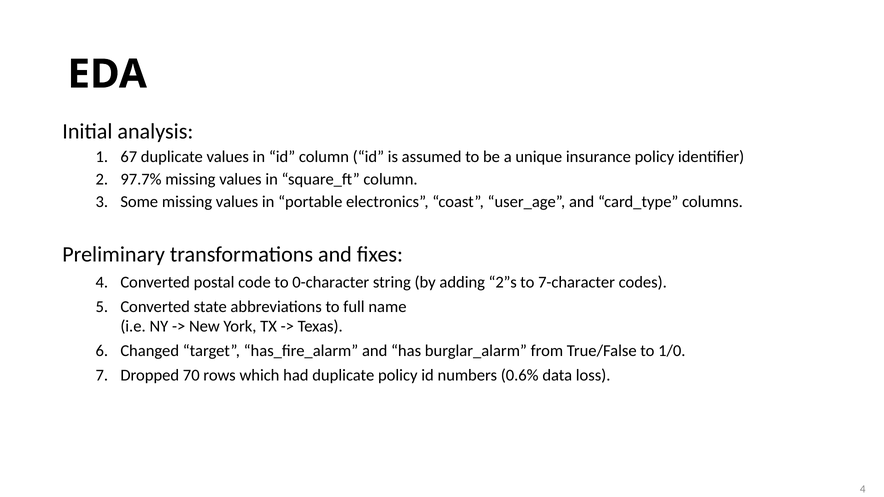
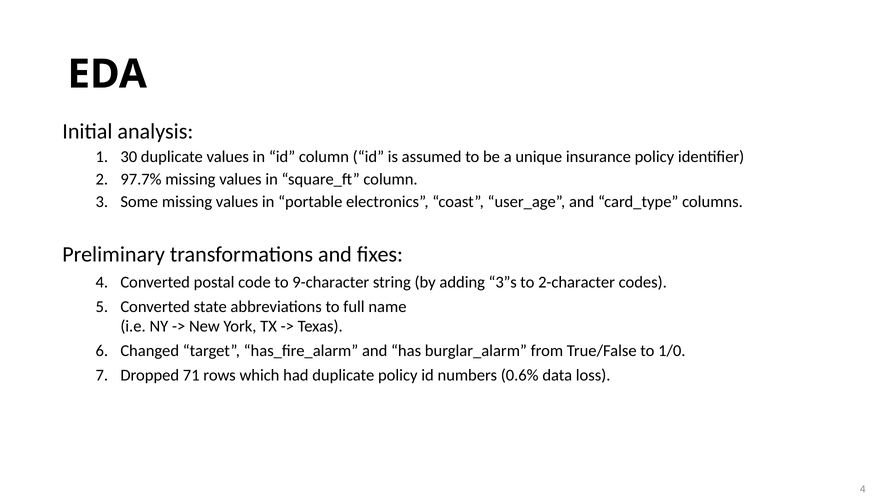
67: 67 -> 30 (129, 157)
0-character: 0-character -> 9-character (331, 282)
2”s: 2”s -> 3”s (503, 282)
7-character: 7-character -> 2-character (577, 282)
70: 70 -> 71 (191, 376)
